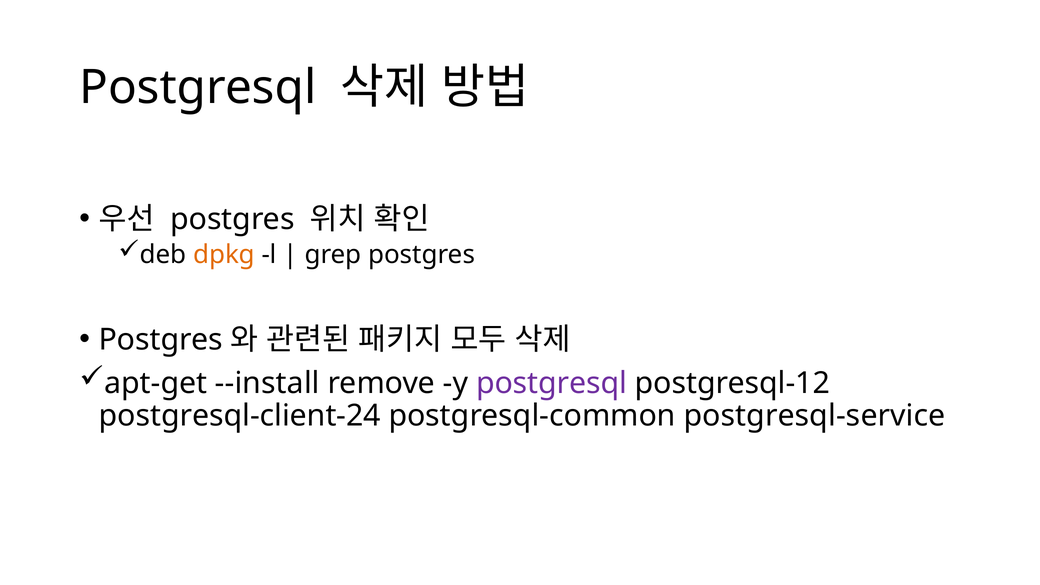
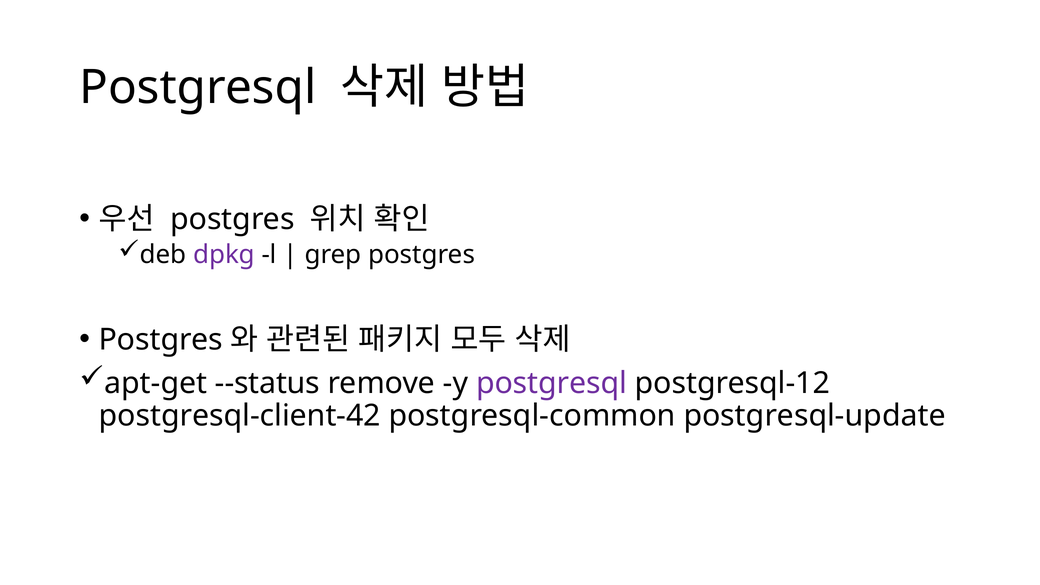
dpkg colour: orange -> purple (224, 255)
--install: --install -> --status (267, 383)
postgresql-client-24: postgresql-client-24 -> postgresql-client-42 (240, 416)
postgresql-service: postgresql-service -> postgresql-update (815, 416)
